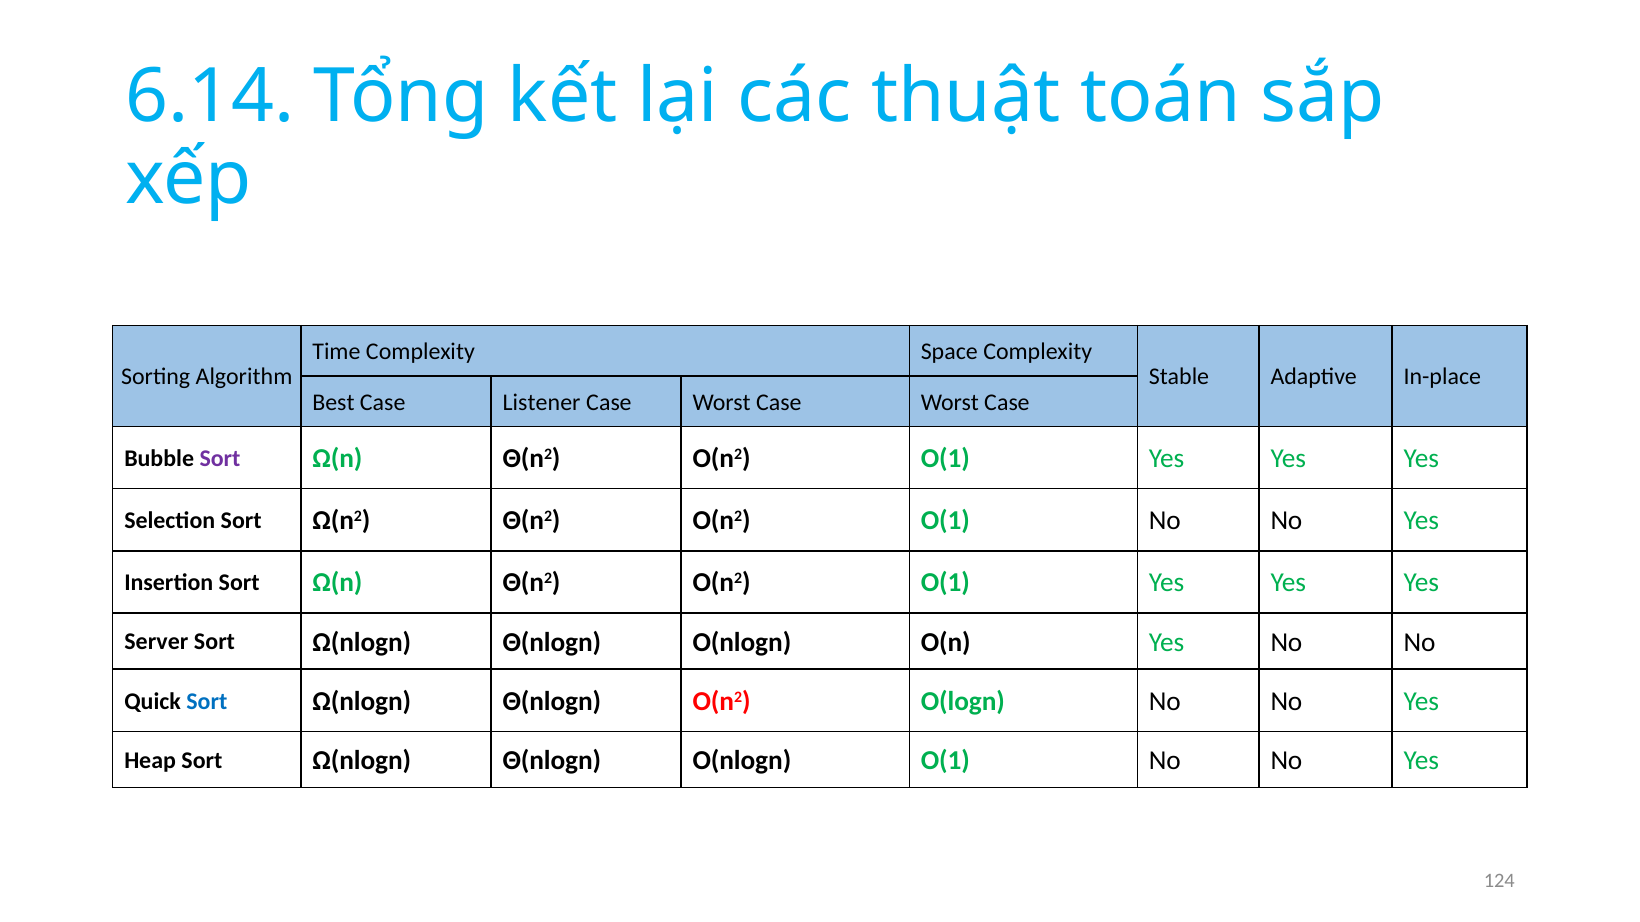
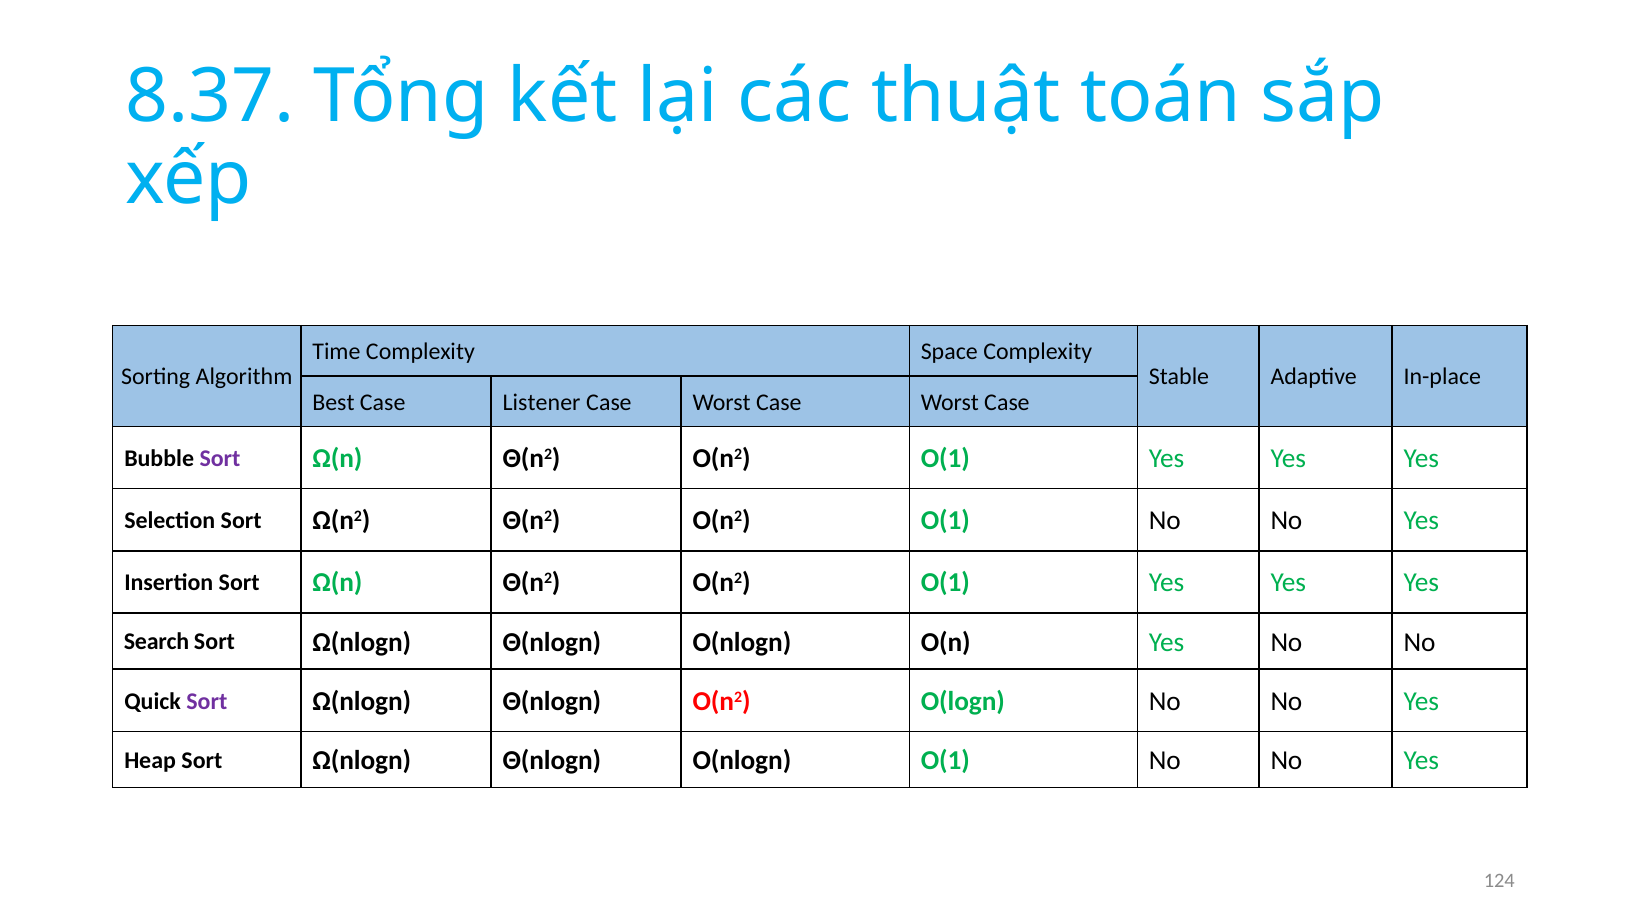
6.14: 6.14 -> 8.37 (210, 97)
Server: Server -> Search (157, 642)
Sort colour: blue -> purple (207, 702)
